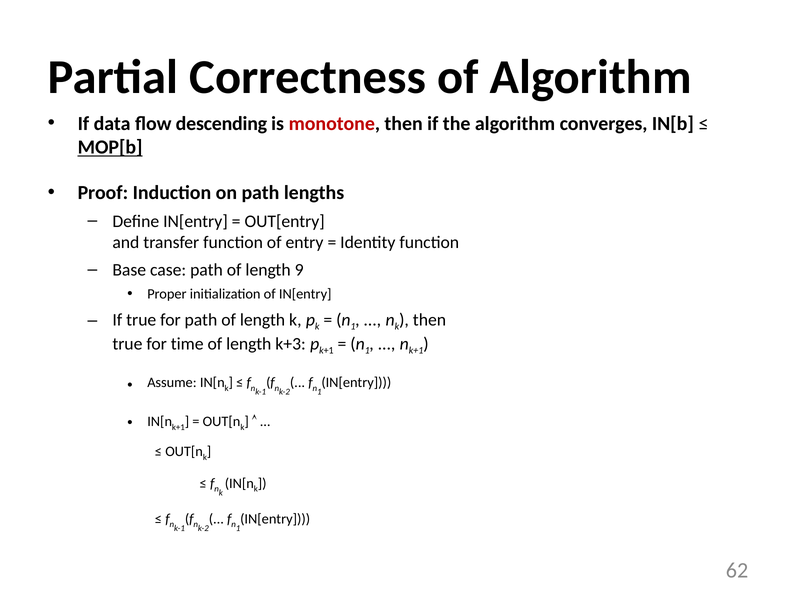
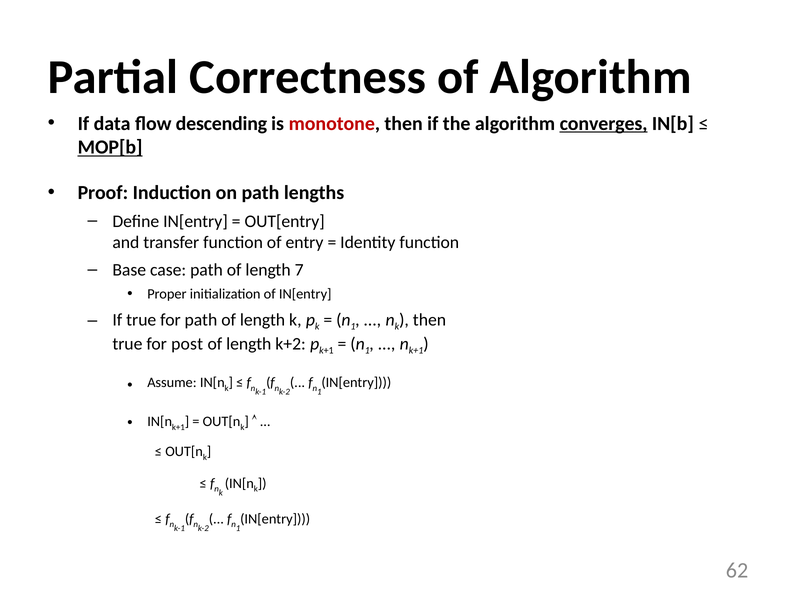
converges underline: none -> present (604, 123)
9: 9 -> 7 (299, 270)
time: time -> post (187, 344)
k+3: k+3 -> k+2 (291, 344)
